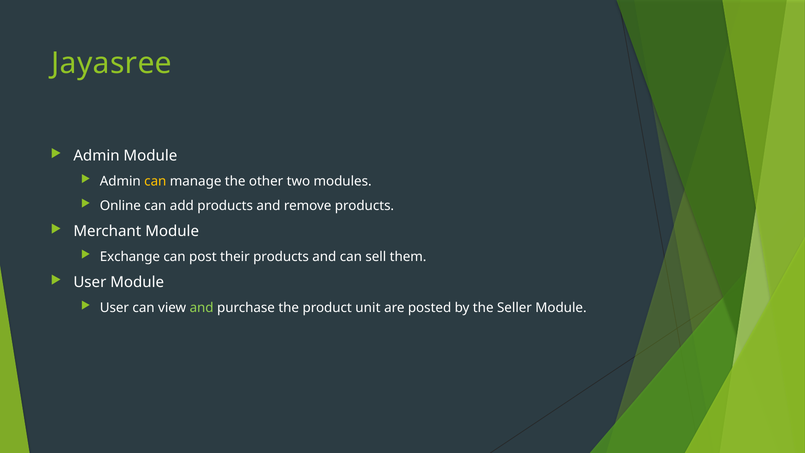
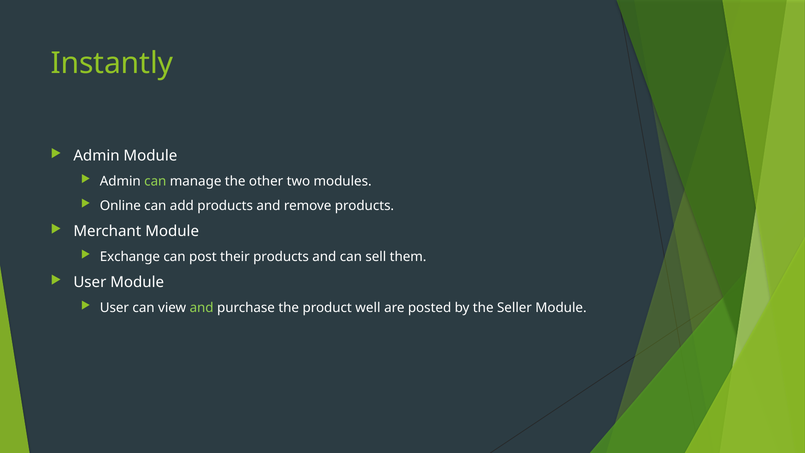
Jayasree: Jayasree -> Instantly (112, 63)
can colour: yellow -> light green (155, 181)
unit: unit -> well (368, 308)
